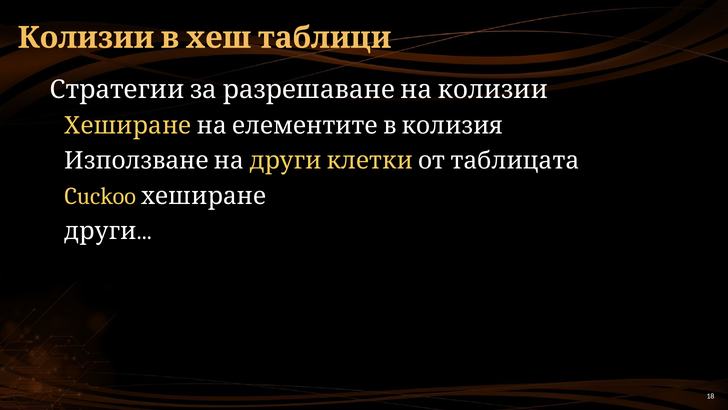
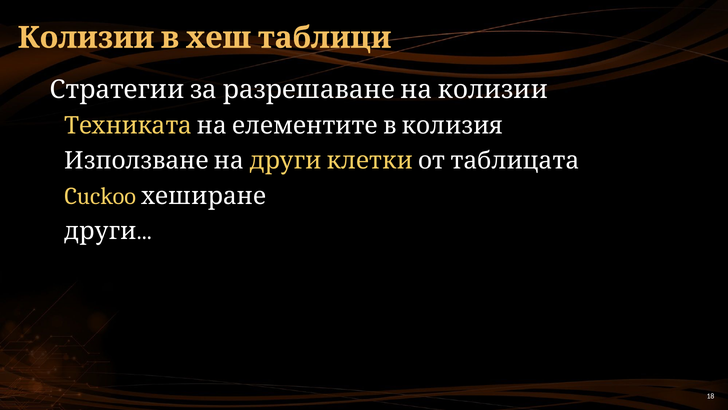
Хеширане: Хеширане -> Техниката (128, 126)
